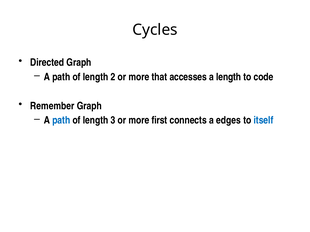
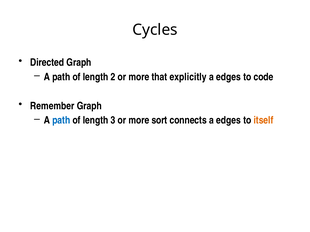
accesses: accesses -> explicitly (188, 77)
length: length -> edges (229, 77)
first: first -> sort (159, 121)
itself colour: blue -> orange (263, 121)
